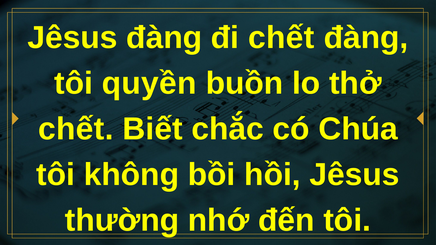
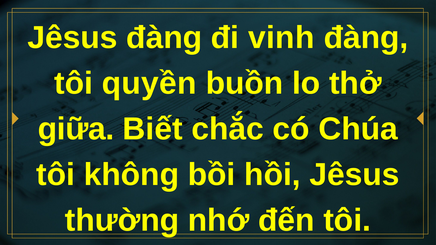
đi chết: chết -> vinh (281, 38)
chết: chết -> giữa (76, 129)
